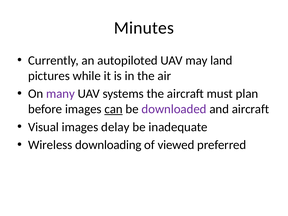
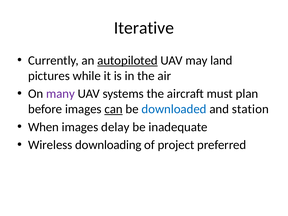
Minutes: Minutes -> Iterative (144, 28)
autopiloted underline: none -> present (127, 60)
downloaded colour: purple -> blue (174, 109)
and aircraft: aircraft -> station (250, 109)
Visual: Visual -> When (43, 127)
viewed: viewed -> project (176, 145)
